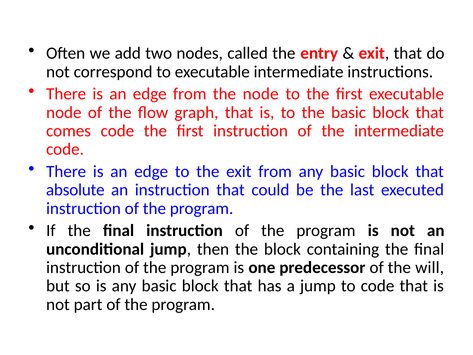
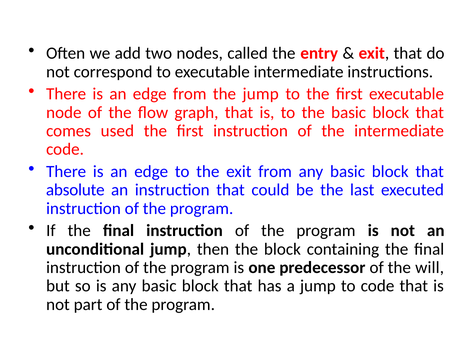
the node: node -> jump (261, 94)
comes code: code -> used (117, 131)
